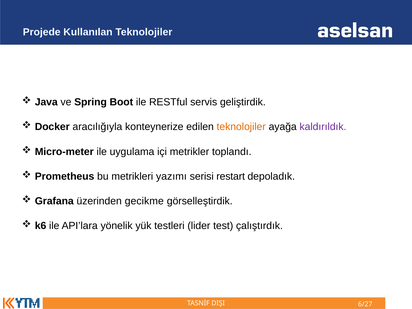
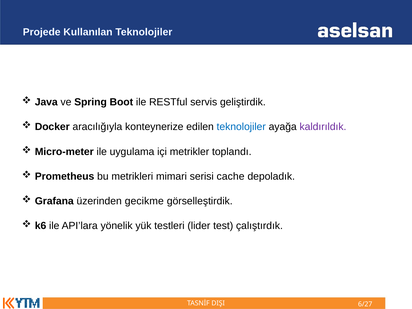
teknolojiler colour: orange -> blue (241, 127)
yazımı: yazımı -> mimari (171, 176)
restart: restart -> cache (231, 176)
